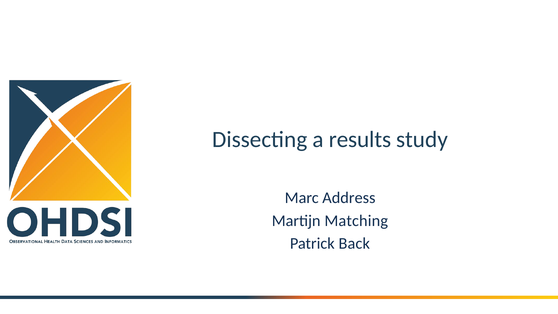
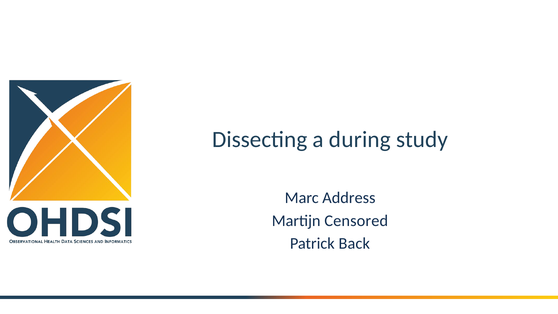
results: results -> during (360, 139)
Matching: Matching -> Censored (356, 221)
